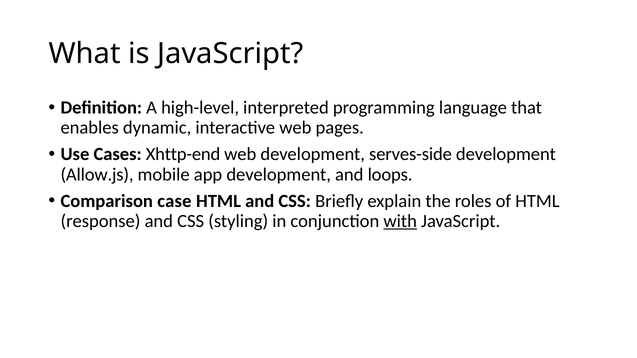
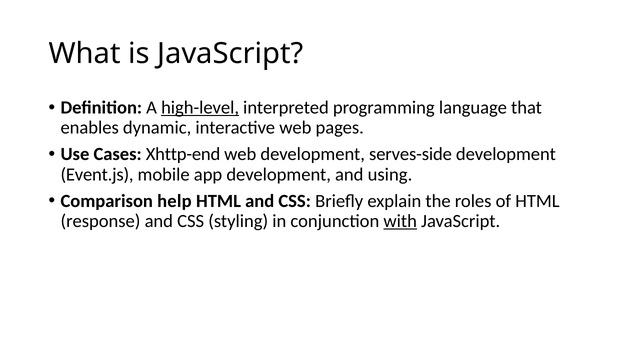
high-level underline: none -> present (200, 108)
Allow.js: Allow.js -> Event.js (97, 175)
loops: loops -> using (390, 175)
case: case -> help (174, 201)
